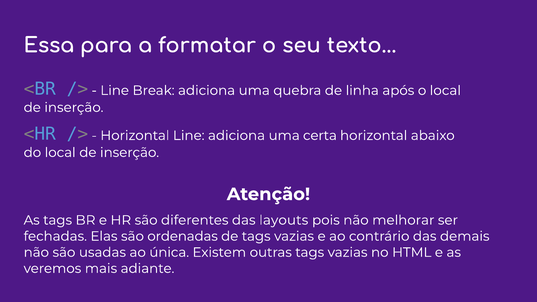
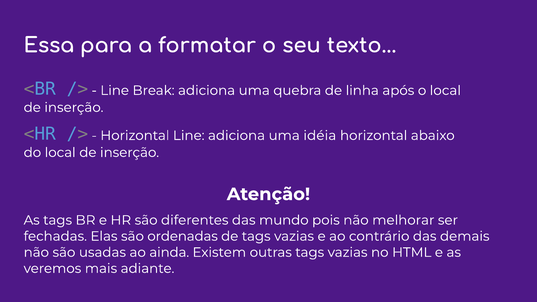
certa: certa -> idéia (320, 136)
layouts: layouts -> mundo (284, 220)
única: única -> ainda (169, 252)
